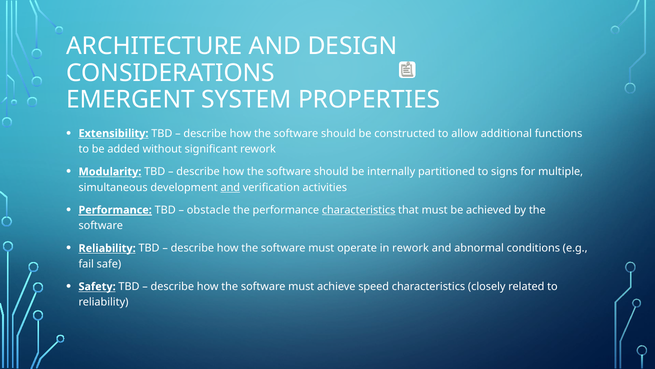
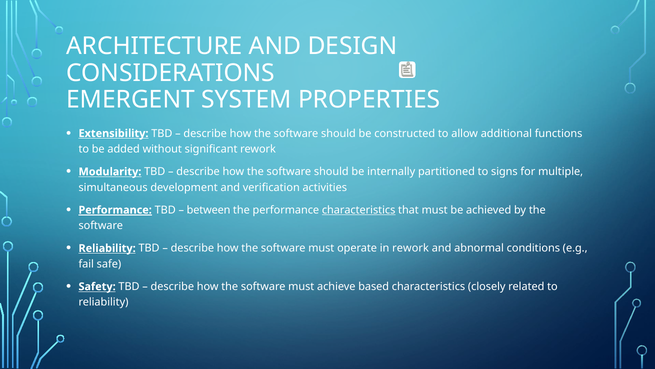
and underline: present -> none (230, 187)
obstacle: obstacle -> between (209, 210)
speed: speed -> based (374, 286)
